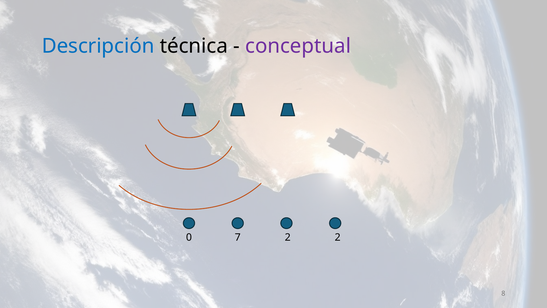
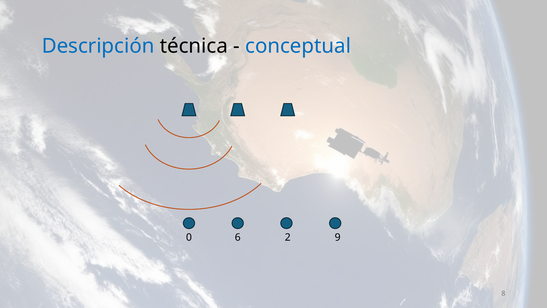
conceptual colour: purple -> blue (298, 46)
7: 7 -> 6 (238, 237)
2 2: 2 -> 9 (338, 237)
